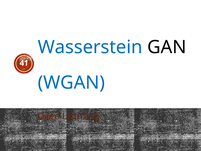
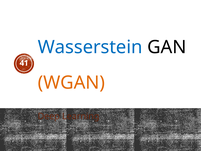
WGAN colour: blue -> orange (71, 83)
